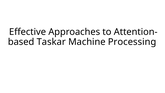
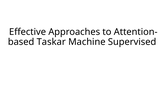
Processing: Processing -> Supervised (132, 42)
